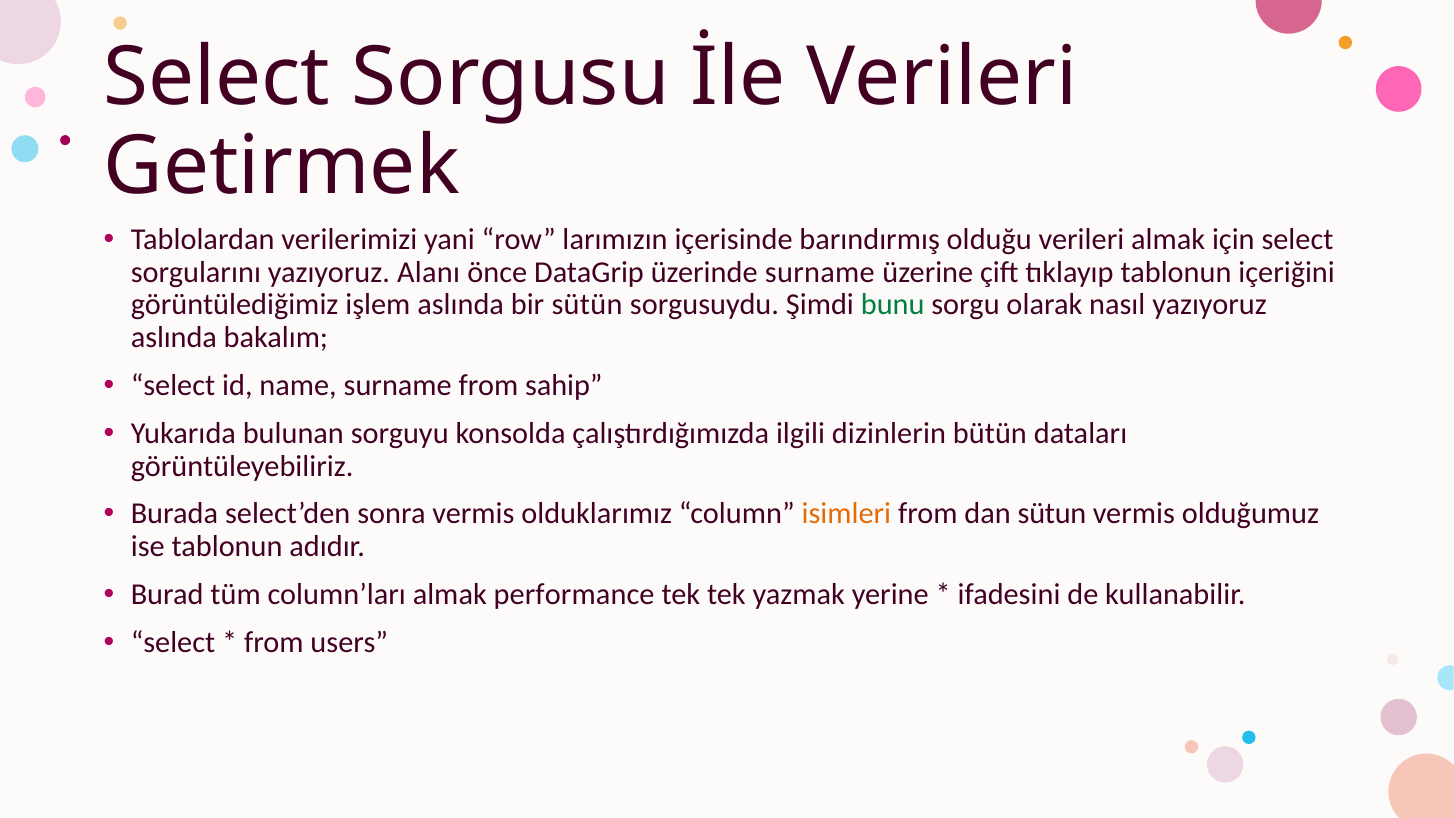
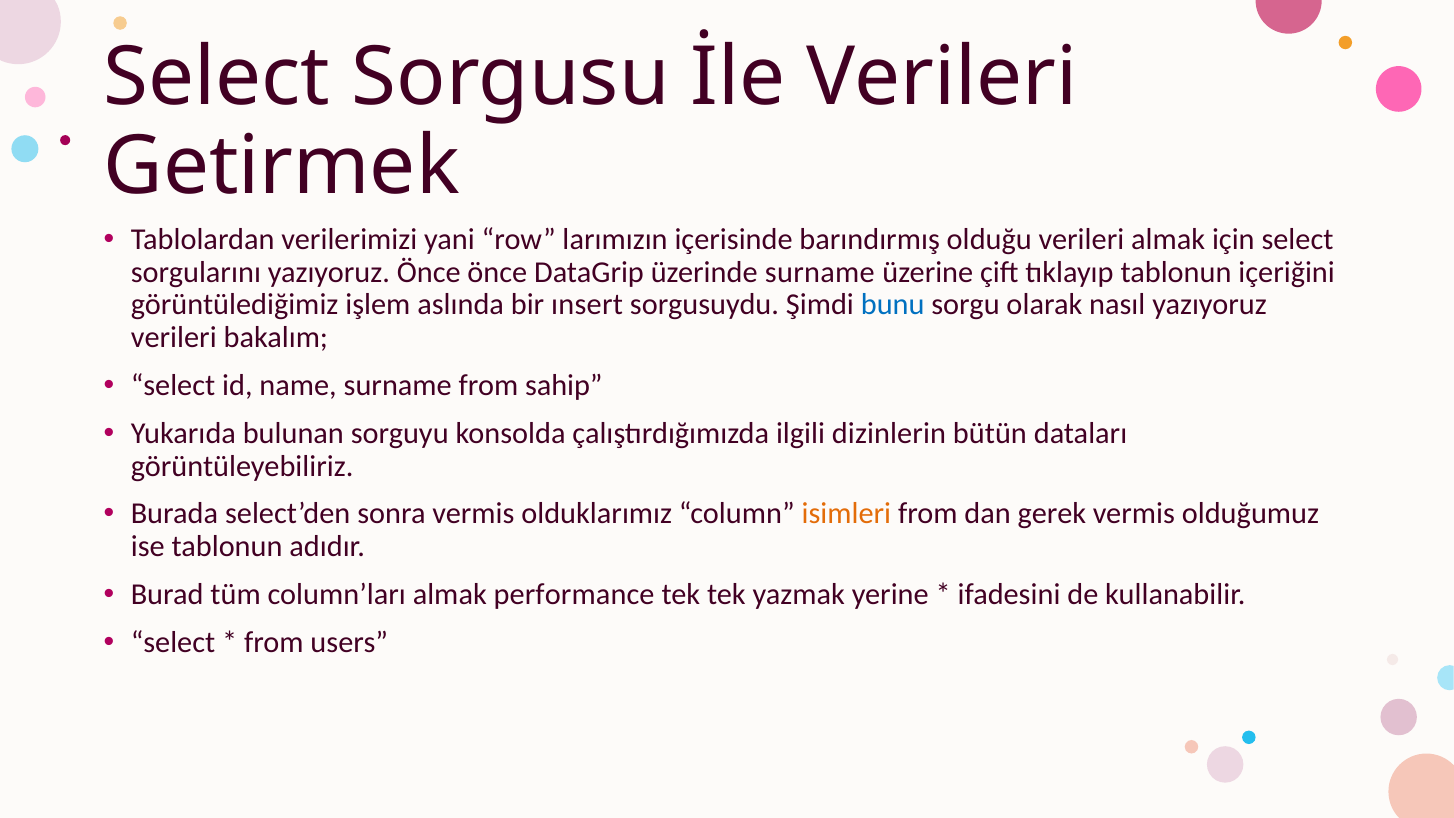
yazıyoruz Alanı: Alanı -> Önce (429, 272)
sütün: sütün -> ınsert (587, 305)
bunu colour: green -> blue (893, 305)
aslında: aslında -> verileri (174, 337)
sütun: sütun -> gerek (1052, 514)
